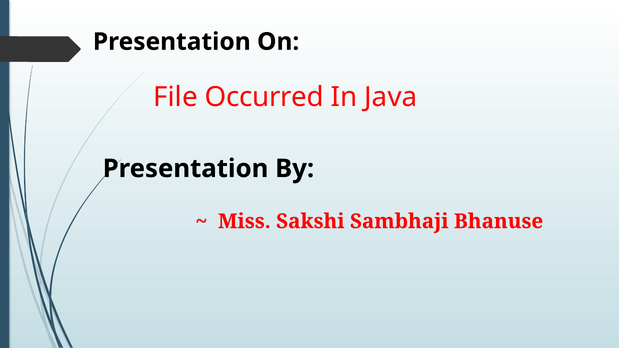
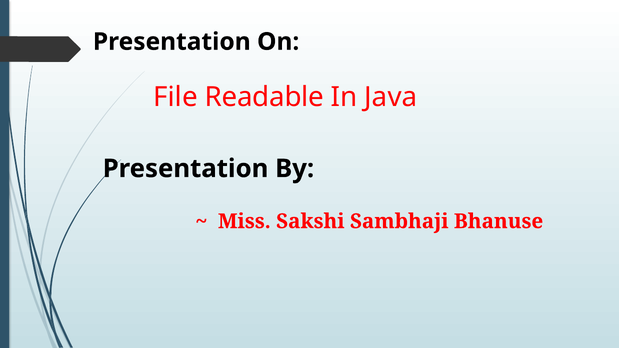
Occurred: Occurred -> Readable (264, 97)
